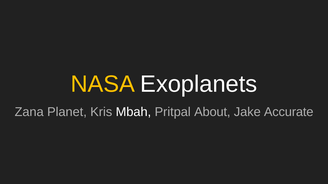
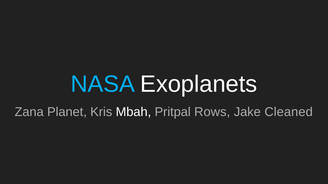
NASA colour: yellow -> light blue (103, 84)
About: About -> Rows (212, 112)
Accurate: Accurate -> Cleaned (289, 112)
